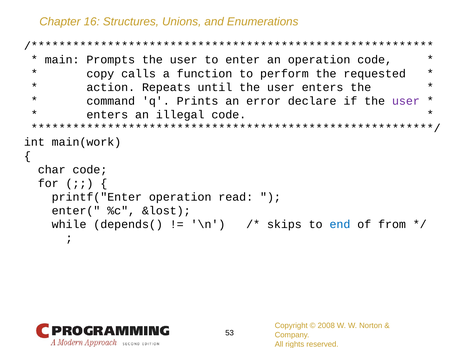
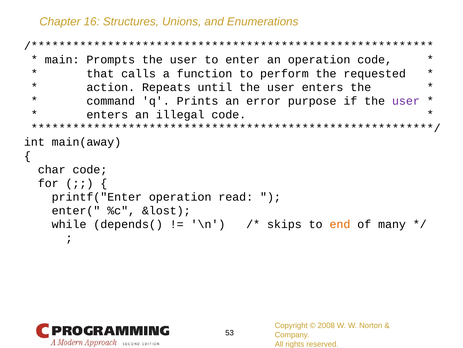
copy: copy -> that (100, 73)
declare: declare -> purpose (312, 101)
main(work: main(work -> main(away (86, 142)
end colour: blue -> orange (340, 224)
from: from -> many (392, 224)
